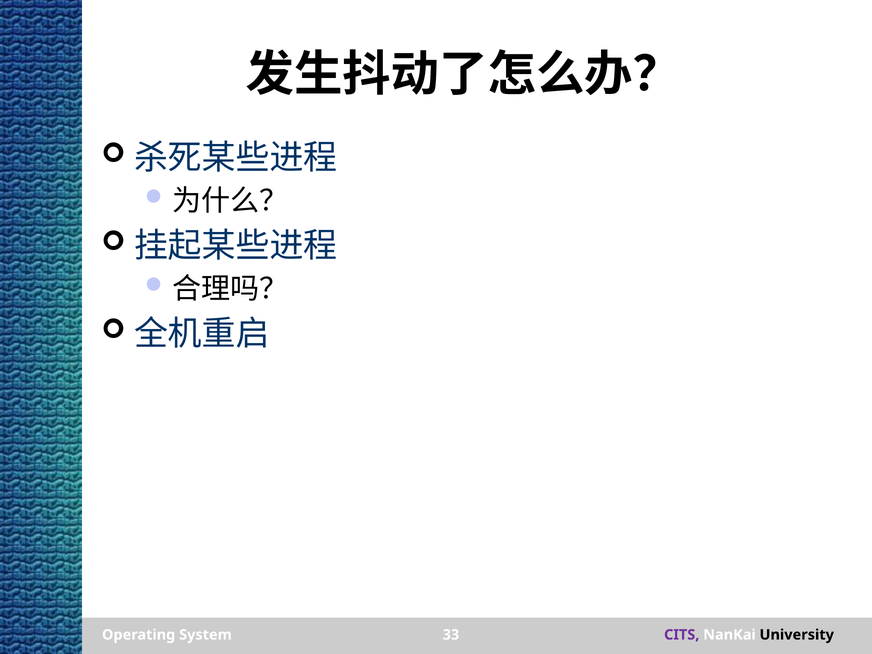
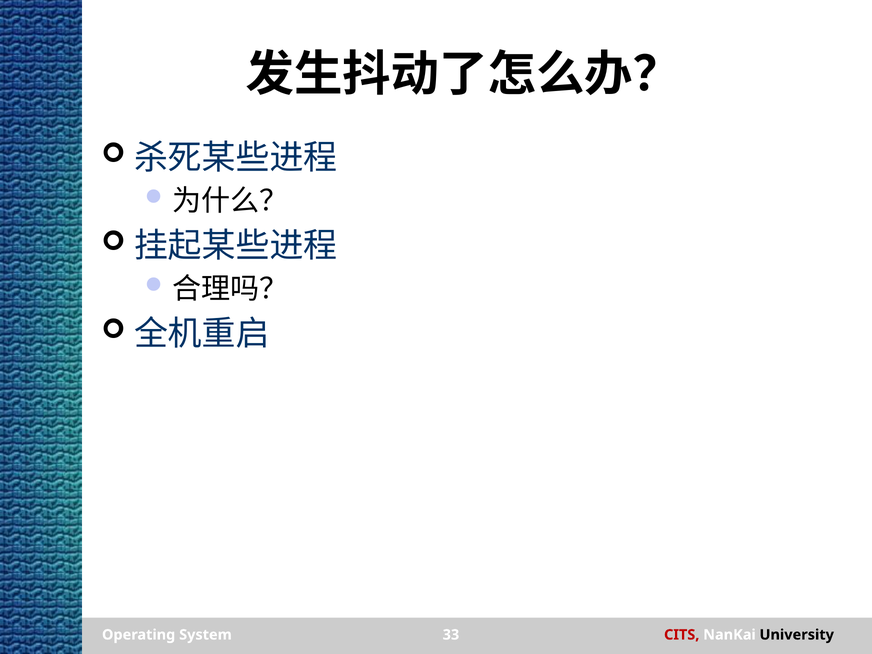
CITS colour: purple -> red (682, 635)
